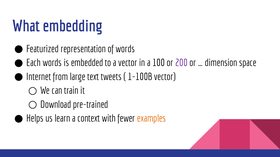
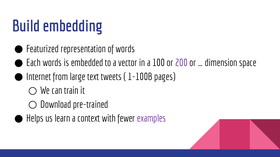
What: What -> Build (26, 26)
1-100B vector: vector -> pages (165, 77)
examples colour: orange -> purple (152, 119)
